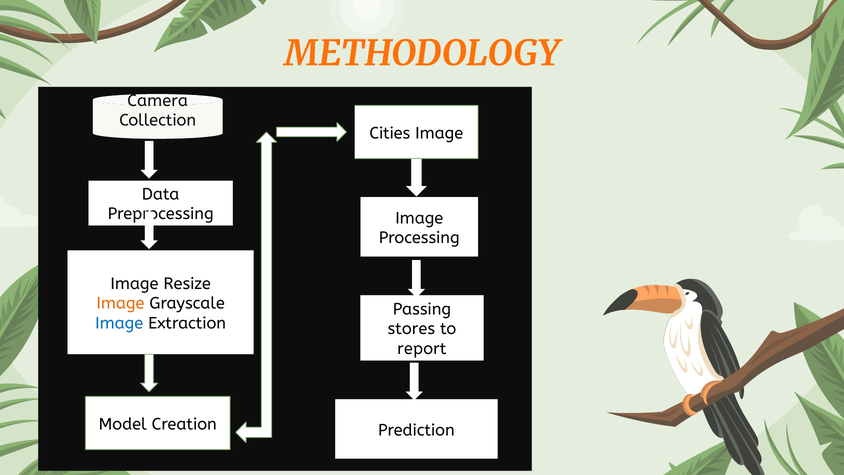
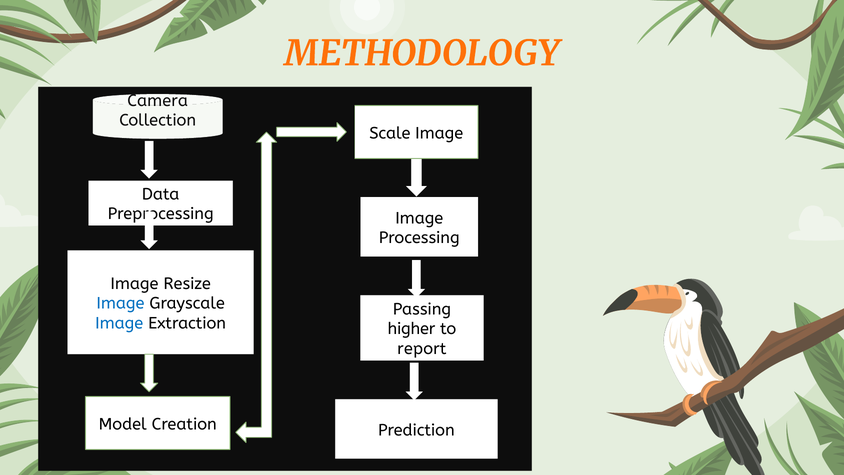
Cities: Cities -> Scale (390, 133)
Image colour: orange -> blue (120, 303)
stores: stores -> higher (411, 329)
